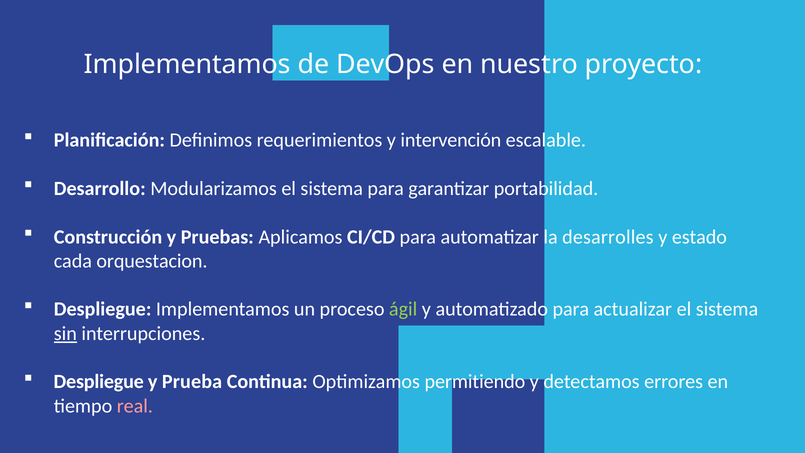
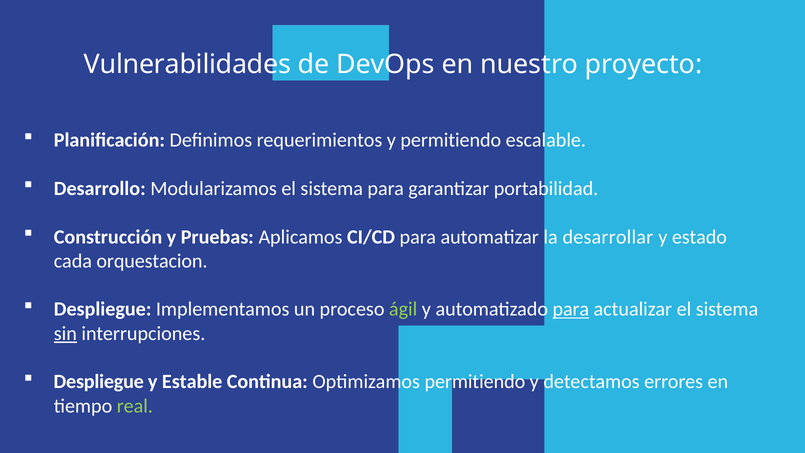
Implementamos: Implementamos -> Vulnerabilidades (187, 64)
y intervención: intervención -> permitiendo (451, 140)
desarrolles: desarrolles -> desarrollar (608, 237)
para underline: none -> present (571, 309)
Prueba: Prueba -> Estable (192, 382)
real colour: pink -> light green (135, 406)
